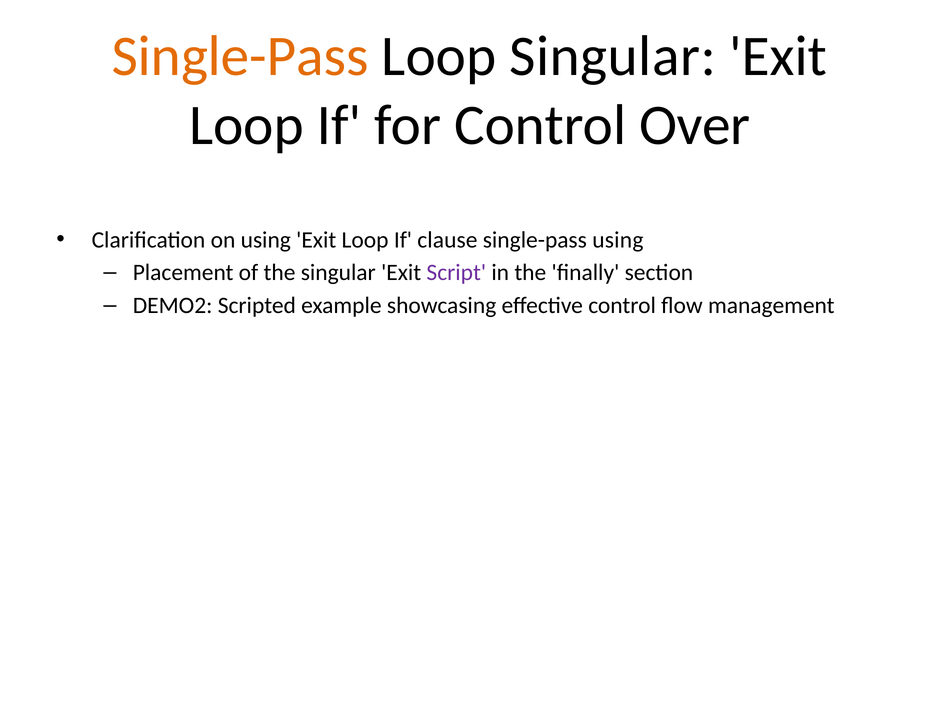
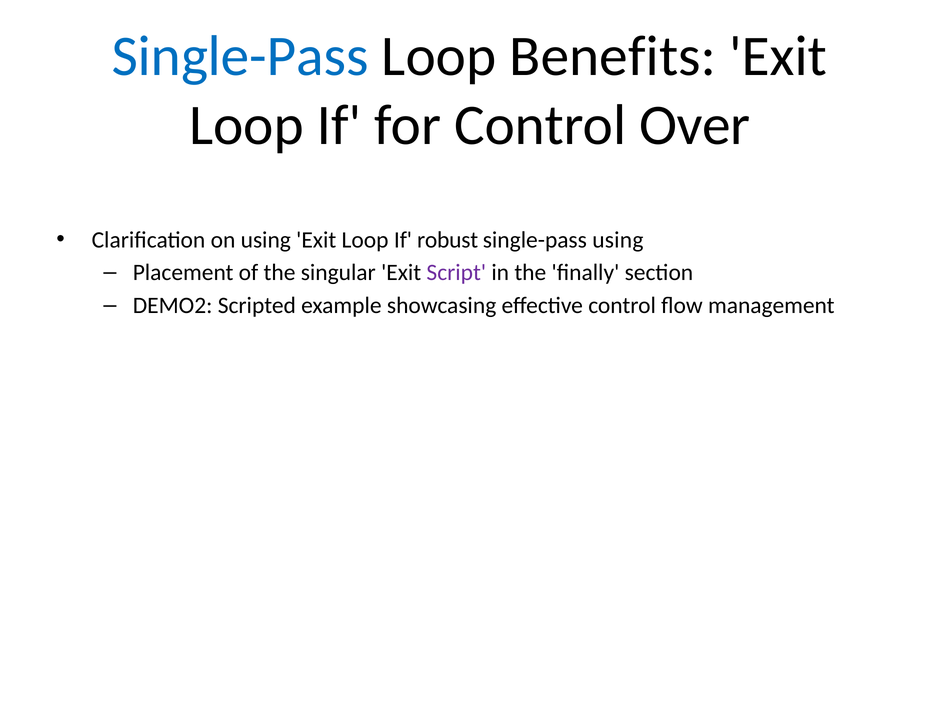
Single-Pass colour: orange -> blue (240, 57)
Loop Singular: Singular -> Benefits (613, 57)
clause: clause -> robust (448, 240)
